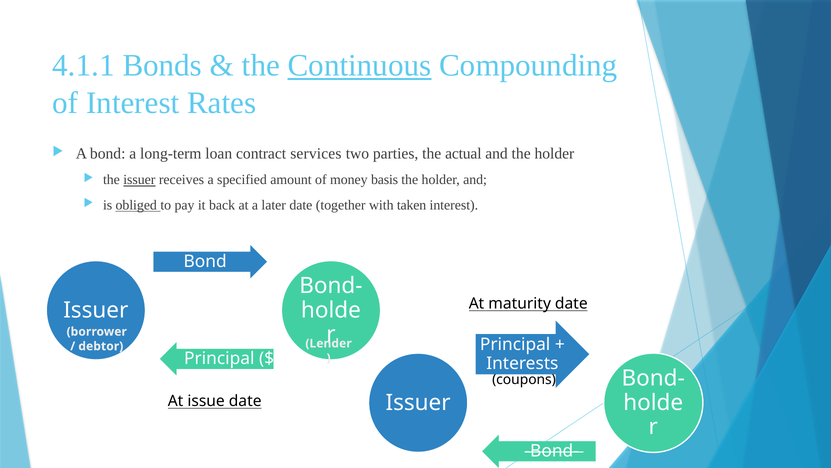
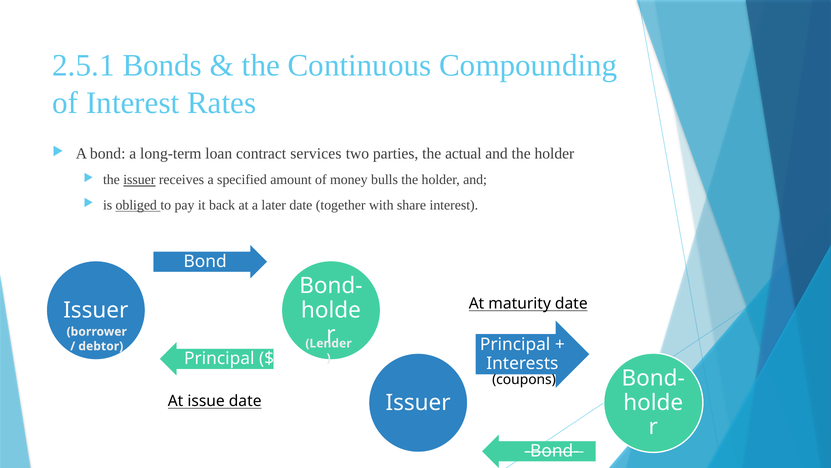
4.1.1: 4.1.1 -> 2.5.1 (84, 66)
Continuous underline: present -> none (360, 66)
basis: basis -> bulls (385, 180)
taken: taken -> share (412, 205)
